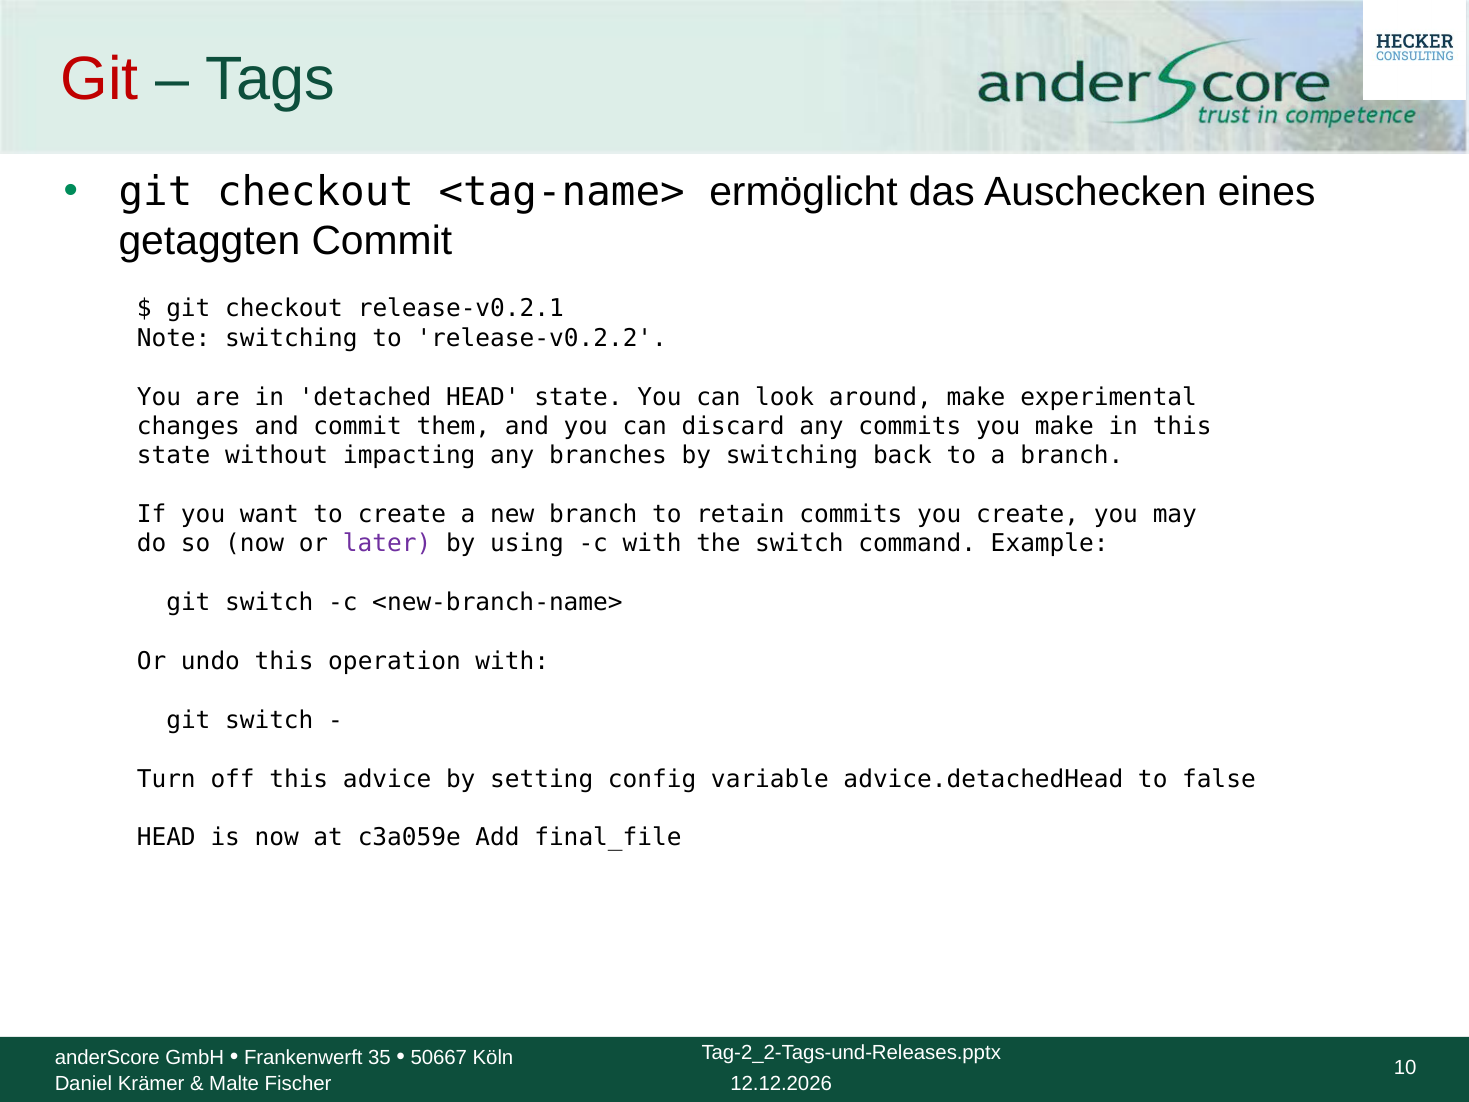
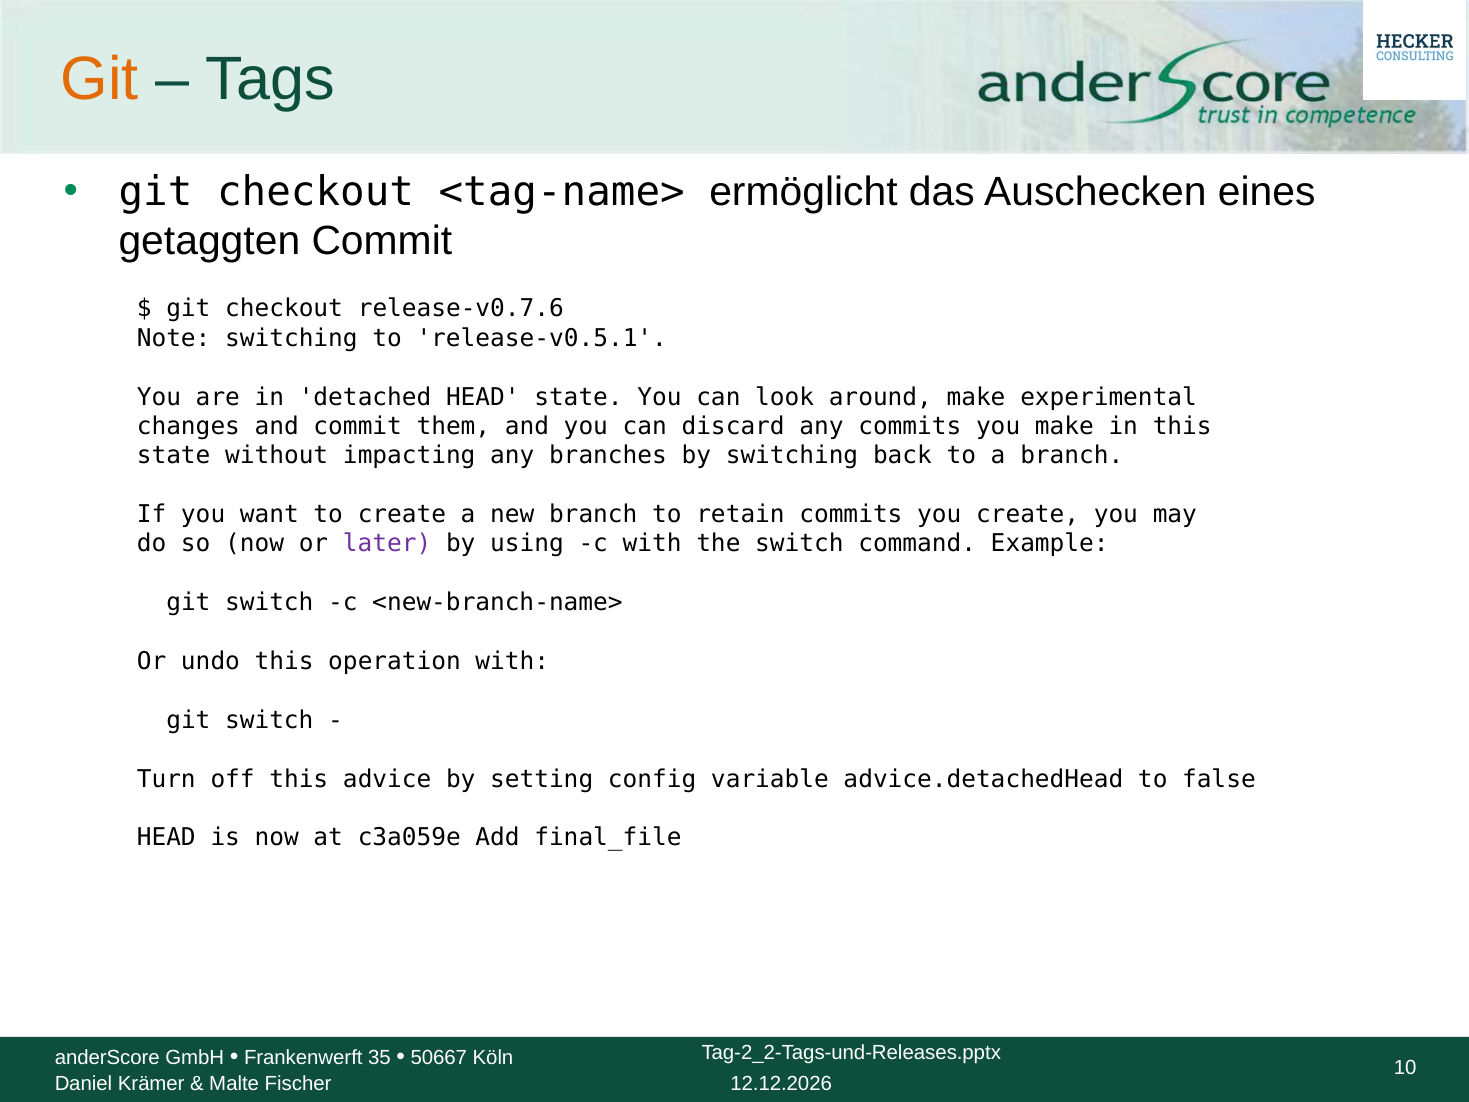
Git colour: red -> orange (100, 79)
release-v0.2.1: release-v0.2.1 -> release-v0.7.6 (461, 309)
release-v0.2.2: release-v0.2.2 -> release-v0.5.1 (542, 338)
